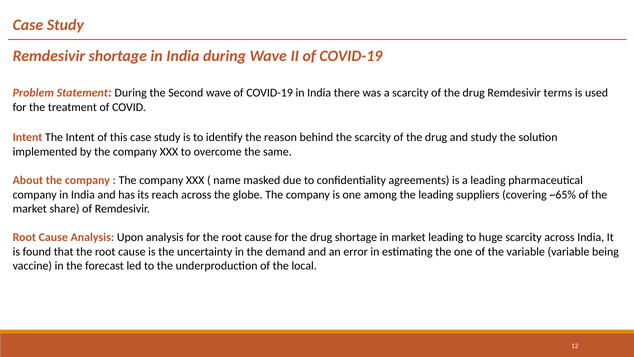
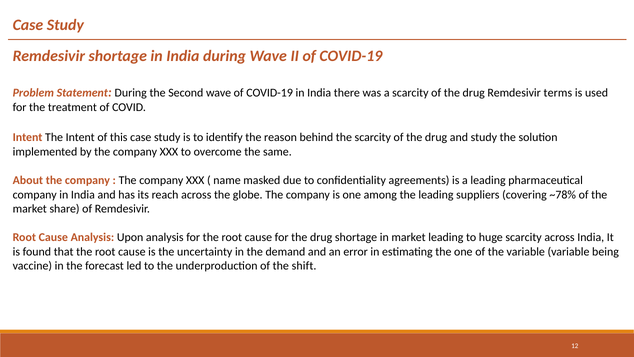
~65%: ~65% -> ~78% (563, 194)
local: local -> shift (304, 266)
